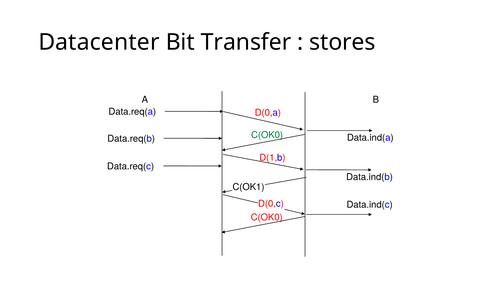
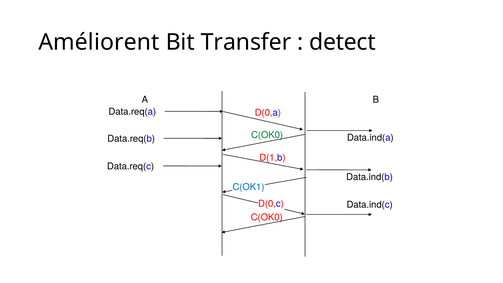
Datacenter: Datacenter -> Améliorent (99, 42)
stores: stores -> detect (342, 42)
C(OK1 colour: black -> blue (248, 187)
